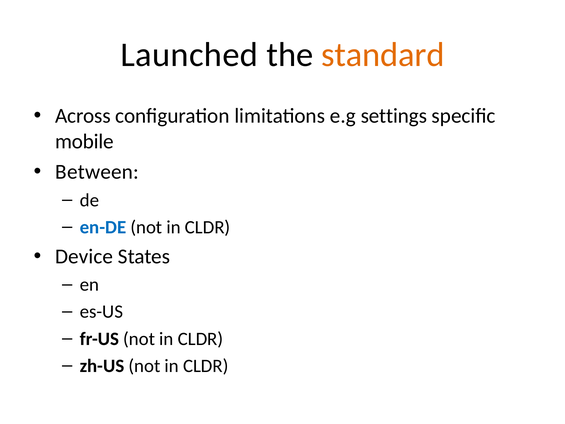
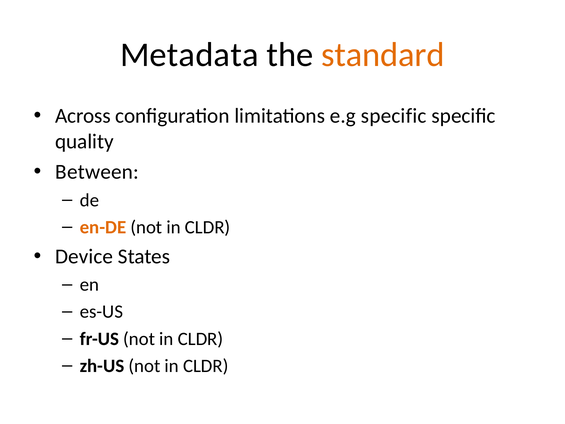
Launched: Launched -> Metadata (189, 55)
e.g settings: settings -> specific (394, 116)
mobile: mobile -> quality (84, 141)
en-DE colour: blue -> orange (103, 227)
